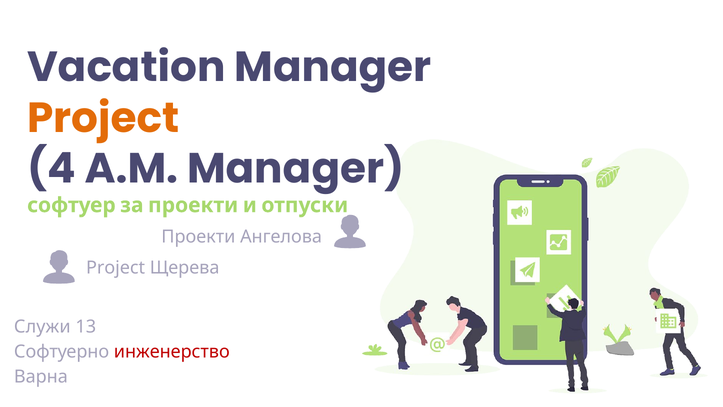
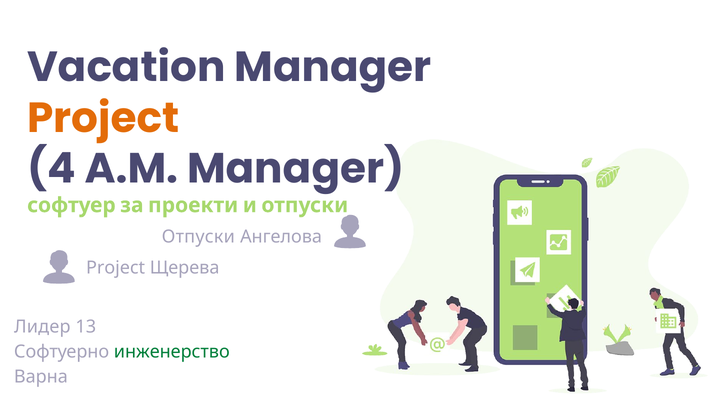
Проекти: Проекти -> Отпуски (198, 237)
Служи: Служи -> Лидер (42, 326)
инженерство colour: red -> green (172, 351)
